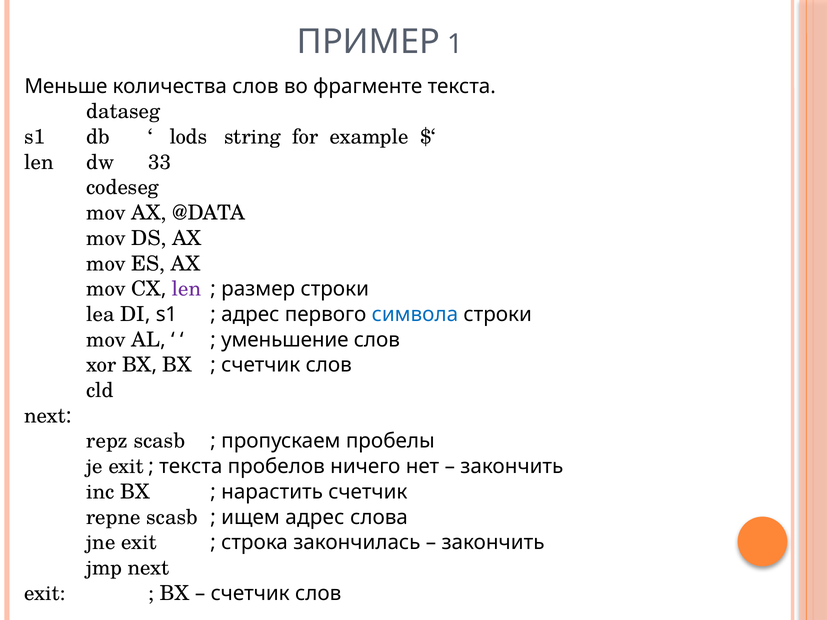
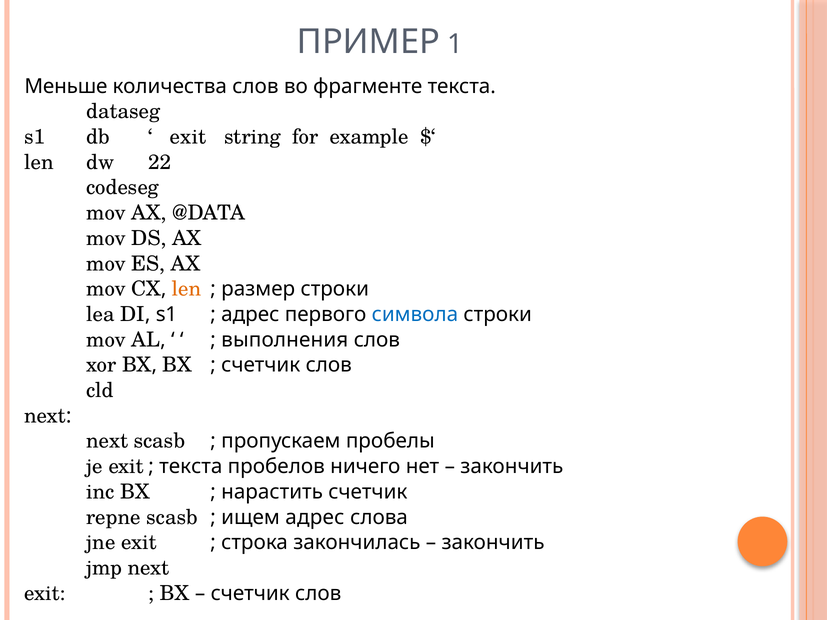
lods: lods -> exit (188, 137)
33: 33 -> 22 (160, 162)
len colour: purple -> orange (187, 289)
уменьшение: уменьшение -> выполнения (285, 340)
repz: repz -> next (107, 441)
